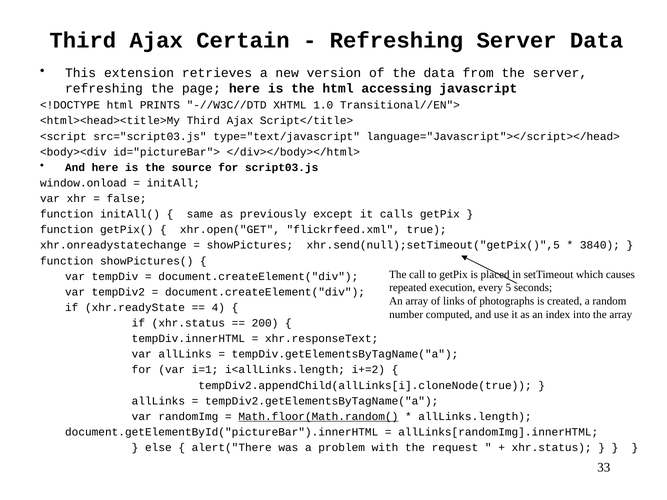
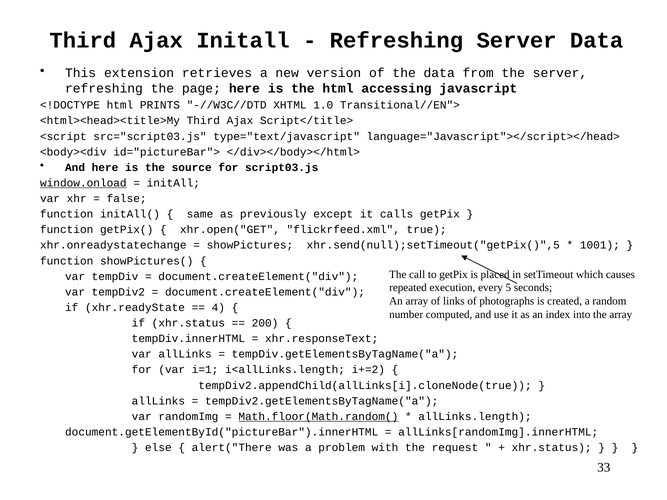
Ajax Certain: Certain -> Initall (243, 40)
window.onload underline: none -> present (83, 183)
3840: 3840 -> 1001 (600, 245)
